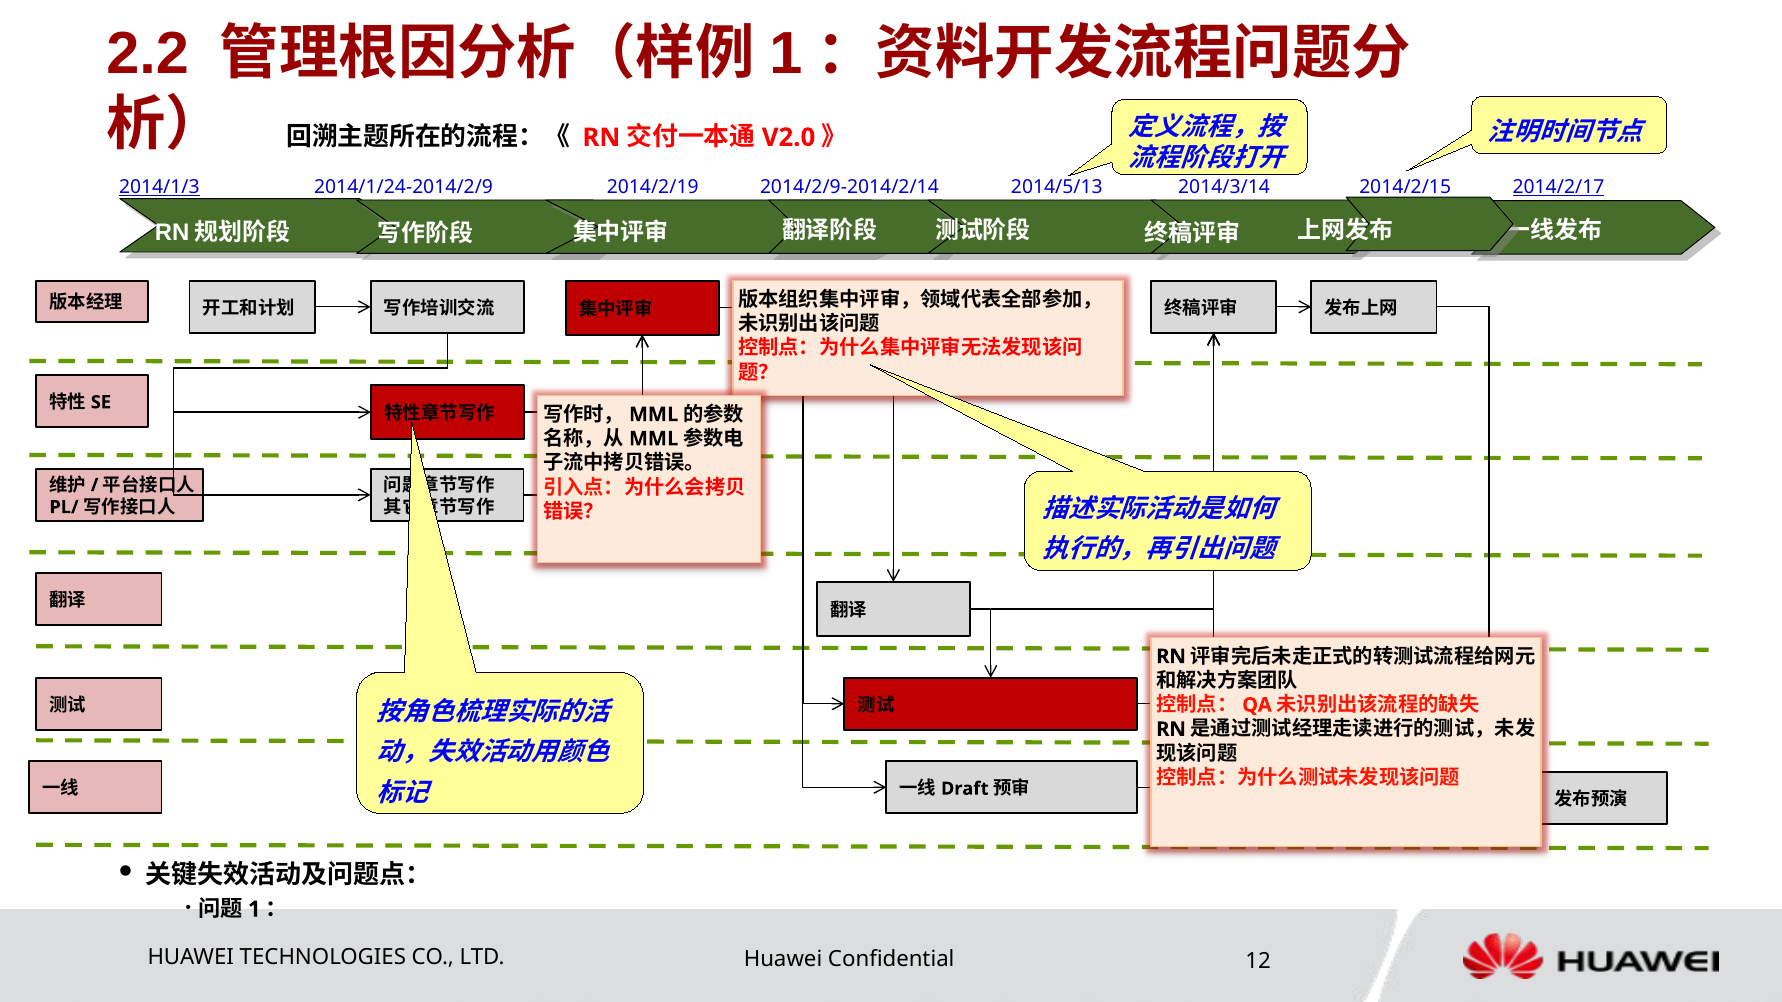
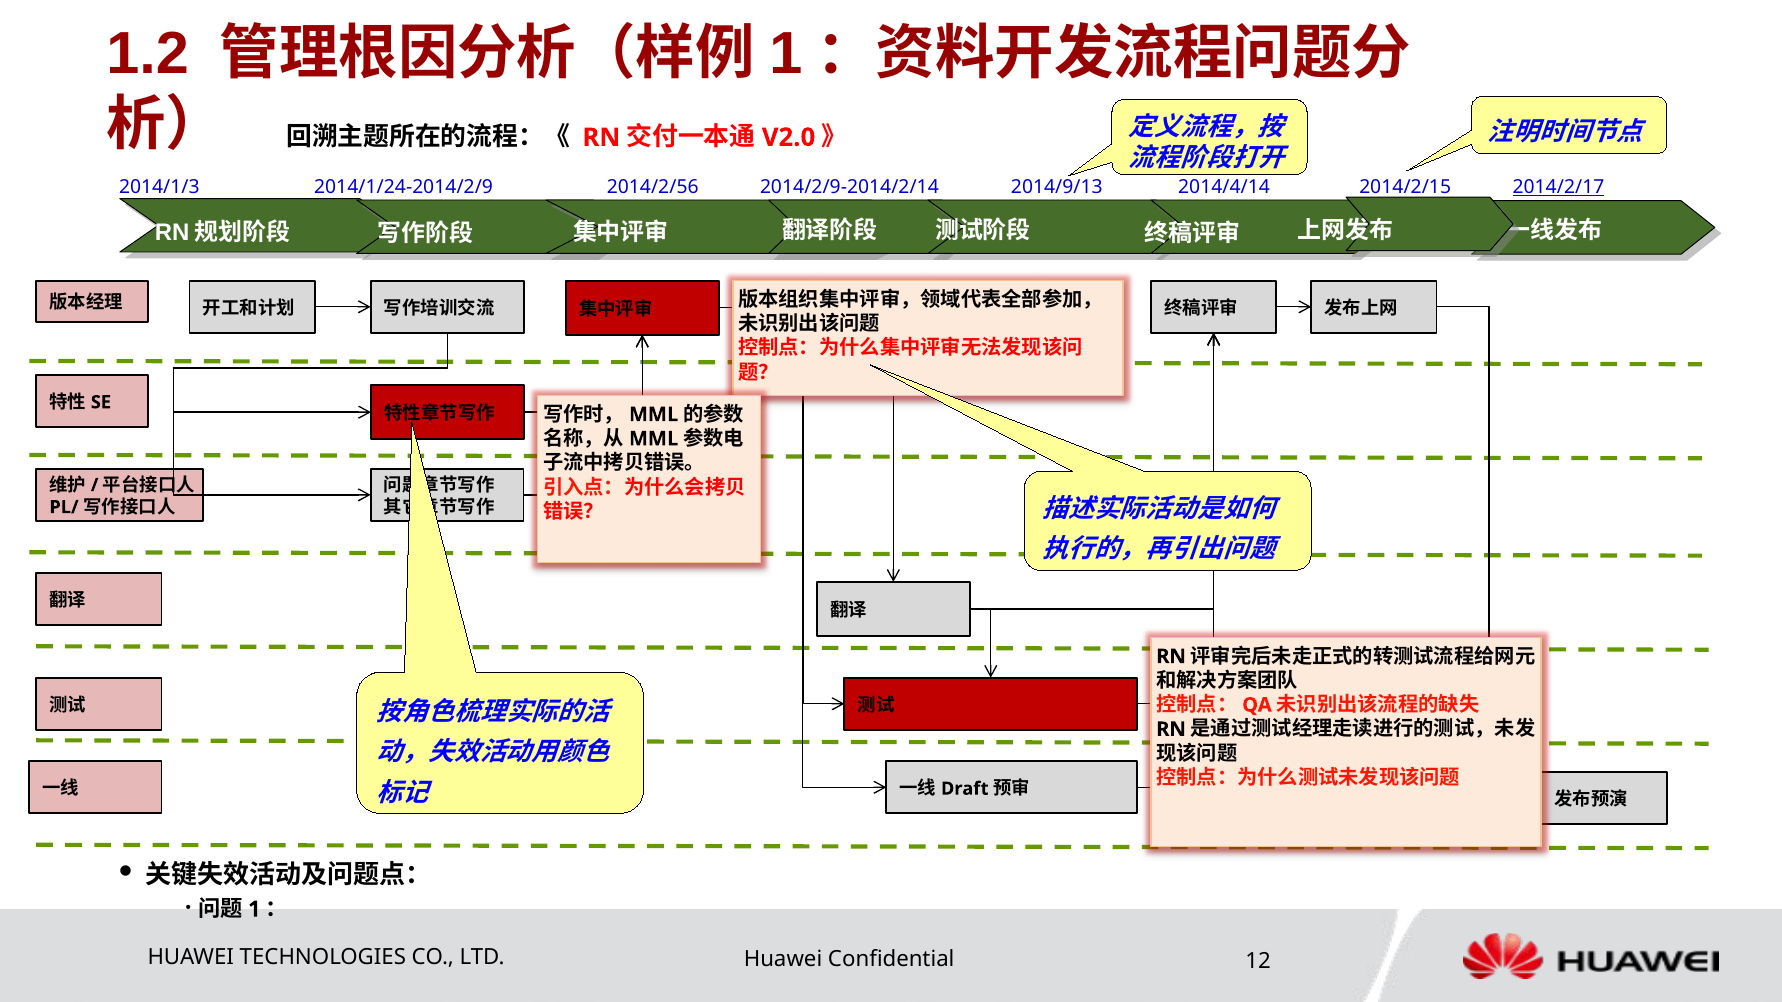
2.2: 2.2 -> 1.2 (148, 54)
2014/1/3 underline: present -> none (159, 188)
2014/2/19: 2014/2/19 -> 2014/2/56 (653, 188)
2014/5/13: 2014/5/13 -> 2014/9/13 (1057, 188)
2014/3/14: 2014/3/14 -> 2014/4/14 (1224, 188)
